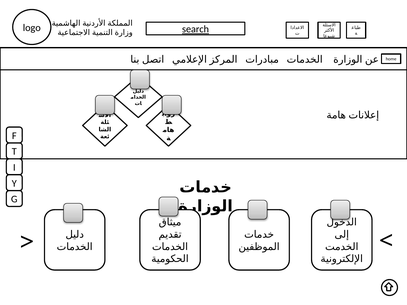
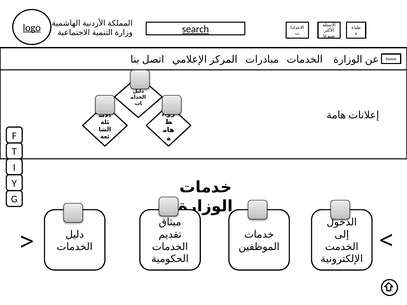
logo underline: none -> present (32, 28)
